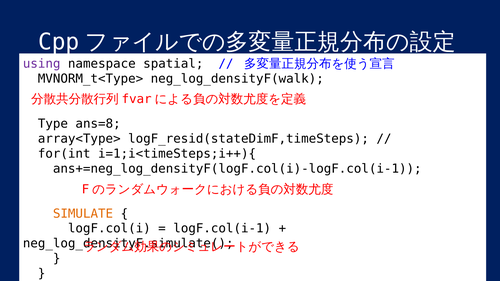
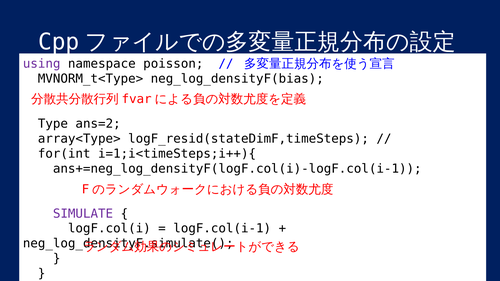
spatial: spatial -> poisson (173, 64)
neg_log_densityF(walk: neg_log_densityF(walk -> neg_log_densityF(bias (237, 79)
ans=8: ans=8 -> ans=2 (98, 124)
SIMULATE colour: orange -> purple (83, 214)
